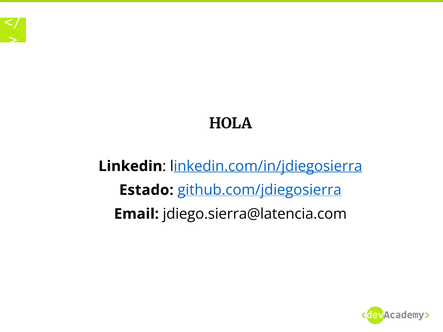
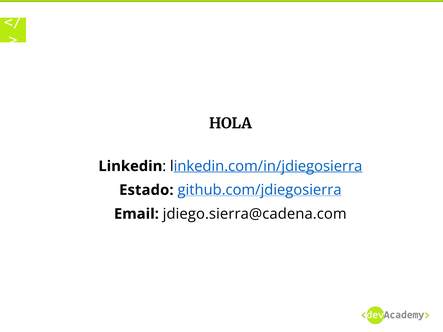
jdiego.sierra@latencia.com: jdiego.sierra@latencia.com -> jdiego.sierra@cadena.com (255, 214)
